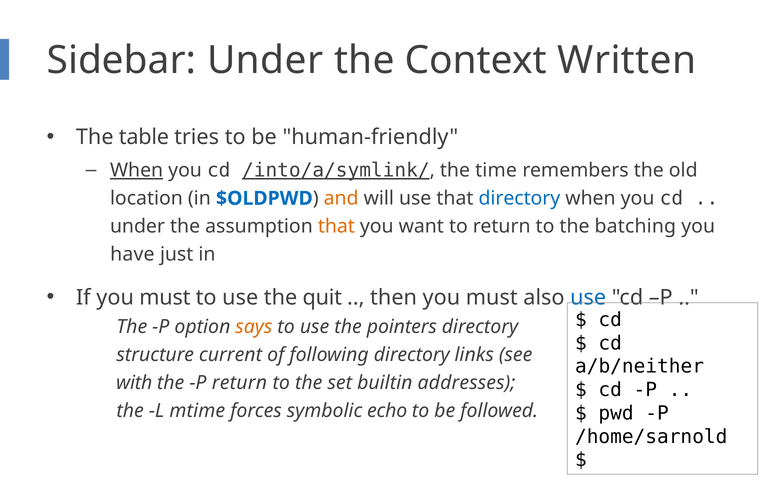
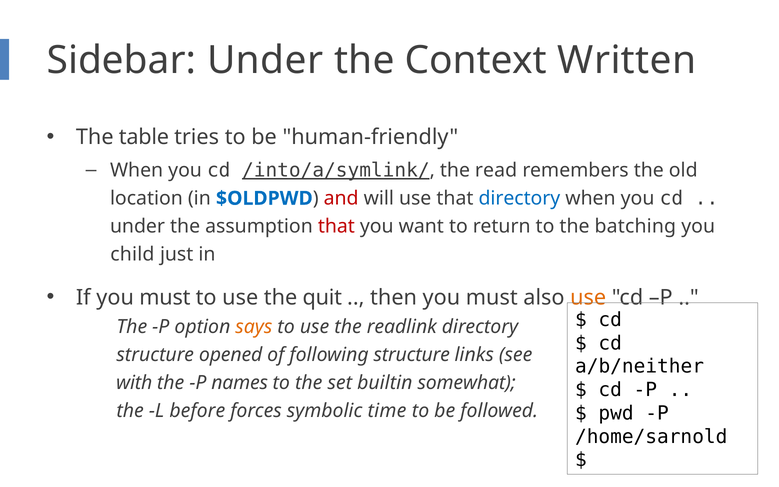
When underline: present -> none (137, 170)
time: time -> read (496, 170)
and colour: orange -> red (341, 198)
that colour: orange -> red (336, 226)
have: have -> child (132, 254)
use colour: blue -> orange (588, 297)
pointers: pointers -> readlink (402, 327)
current: current -> opened (231, 355)
following directory: directory -> structure (412, 355)
P return: return -> names (240, 383)
addresses: addresses -> somewhat (467, 383)
mtime: mtime -> before (197, 411)
echo: echo -> time (387, 411)
